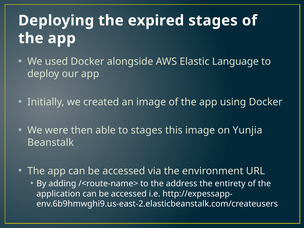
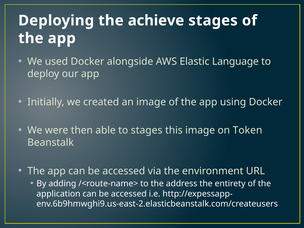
expired: expired -> achieve (156, 21)
Yunjia: Yunjia -> Token (248, 130)
